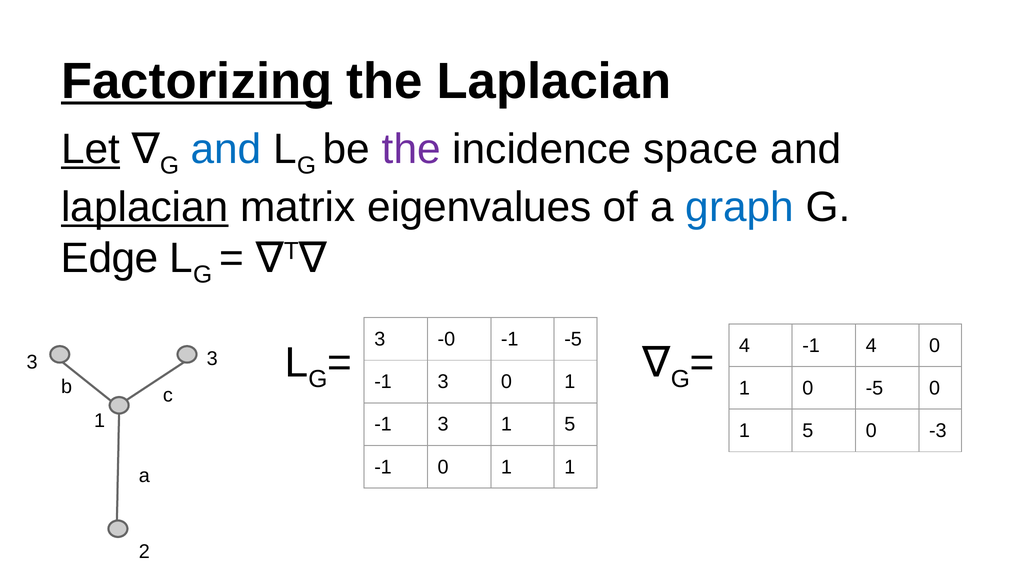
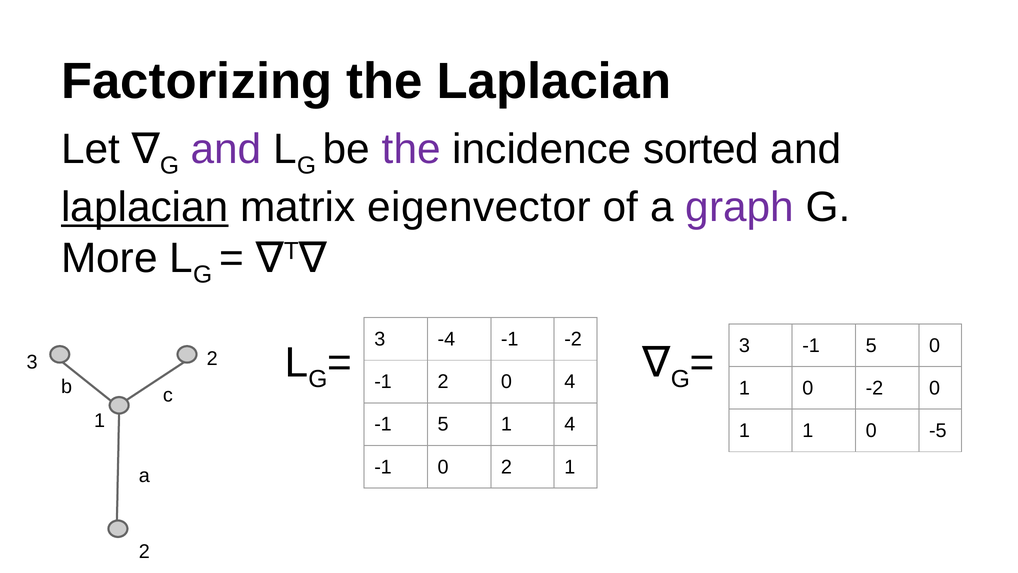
Factorizing underline: present -> none (197, 81)
Let underline: present -> none (91, 149)
and colour: blue -> purple (226, 149)
space: space -> sorted (701, 149)
eigenvalues: eigenvalues -> eigenvector (479, 207)
graph colour: blue -> purple (740, 207)
Edge: Edge -> More (109, 258)
-0: -0 -> -4 (446, 339)
-1 -5: -5 -> -2 (573, 339)
4: 4 -> 3 (744, 345)
4: 4 -> 5 (871, 345)
3 3: 3 -> 2 (212, 359)
3: 3 -> 2 (443, 382)
1: 1 -> 4 (570, 382)
0 -5: -5 -> -2 (874, 388)
3: 3 -> 5 (443, 424)
5: 5 -> 4 (570, 424)
5: 5 -> 1 (808, 430)
-3: -3 -> -5 (938, 430)
-1 0 1: 1 -> 2 (506, 467)
